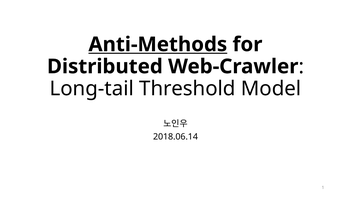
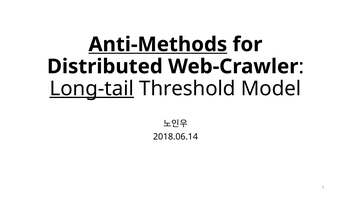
Long-tail underline: none -> present (92, 89)
